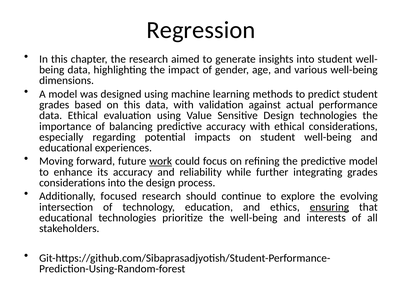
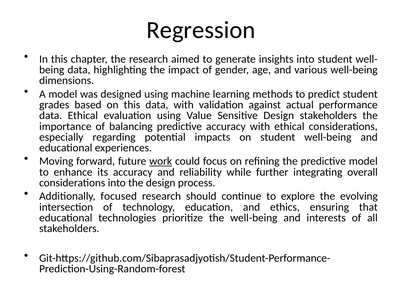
Design technologies: technologies -> stakeholders (328, 116)
integrating grades: grades -> overall (362, 172)
ensuring underline: present -> none (329, 207)
